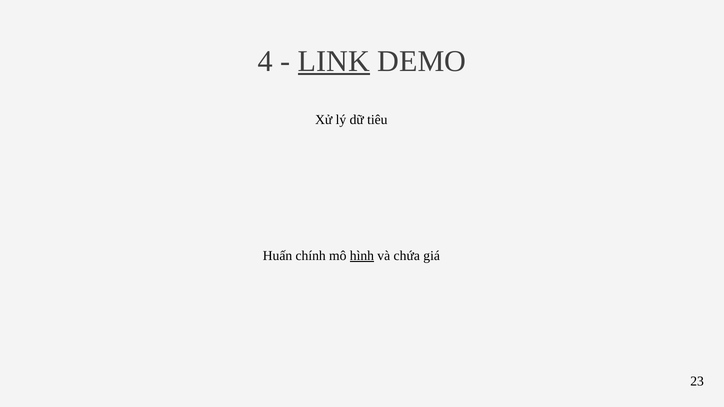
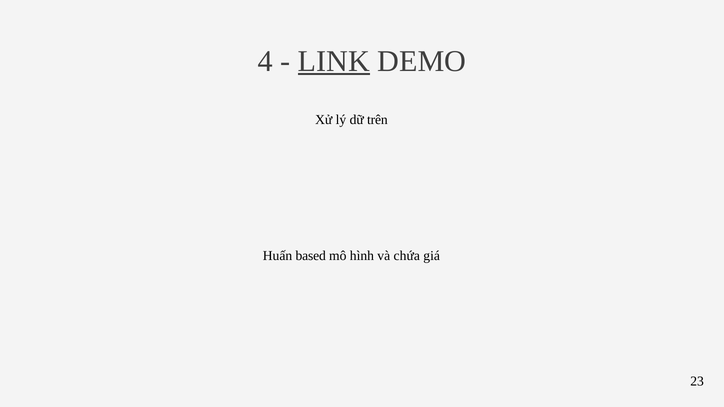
tiêu: tiêu -> trên (377, 120)
chính: chính -> based (311, 256)
hình underline: present -> none (362, 256)
